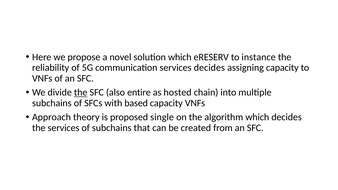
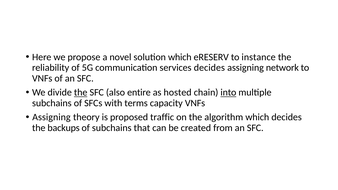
assigning capacity: capacity -> network (282, 68)
into underline: none -> present (228, 93)
based: based -> terms (136, 103)
Approach: Approach -> Assigning (51, 117)
single: single -> traffic (162, 117)
the services: services -> backups (64, 128)
